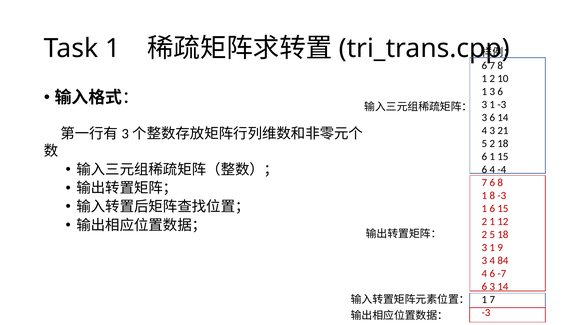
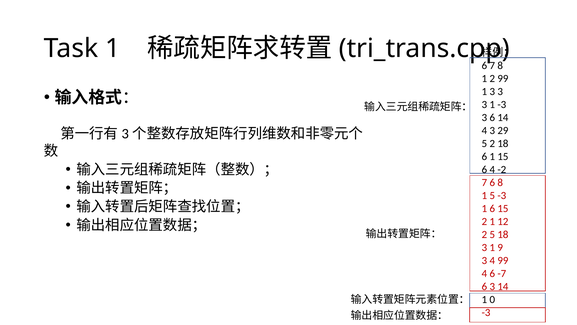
2 10: 10 -> 99 (503, 79)
1 3 6: 6 -> 3 (500, 92)
21: 21 -> 29 (503, 131)
-4: -4 -> -2 (502, 169)
1 8: 8 -> 5 (492, 195)
4 84: 84 -> 99 (503, 260)
1 7: 7 -> 0 (492, 299)
